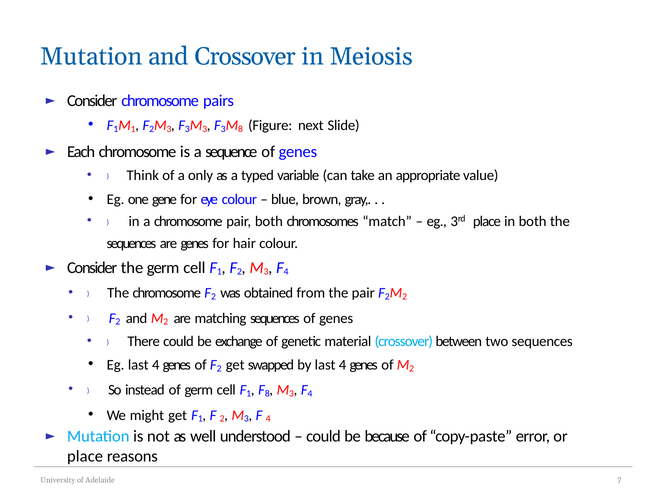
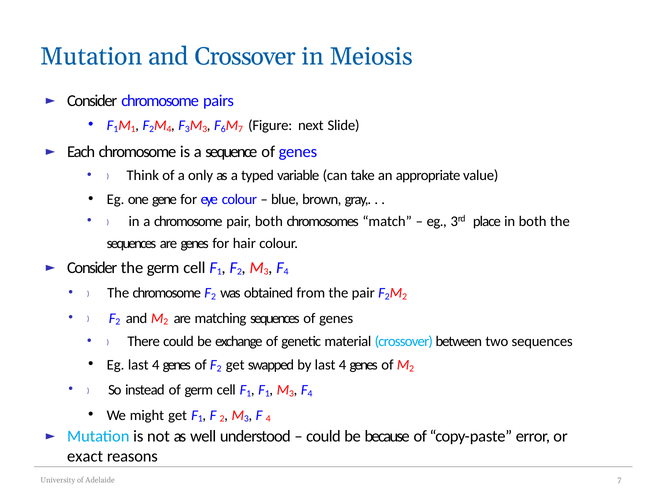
3: 3 -> 4 (169, 129)
3: 3 -> 6 (223, 129)
8: 8 -> 7 (240, 129)
8: 8 -> 1 (267, 393)
place: place -> exact (85, 456)
